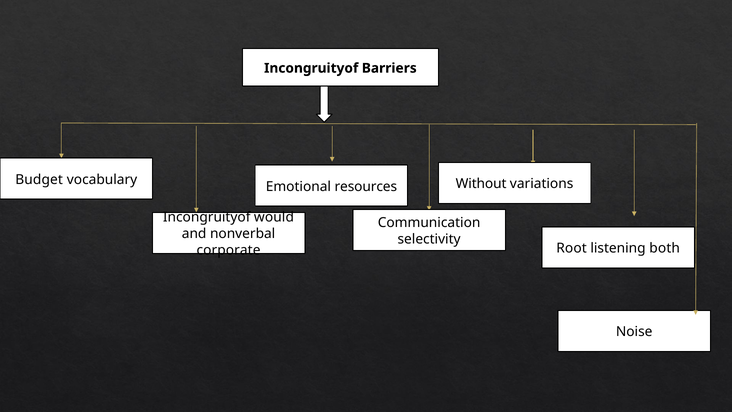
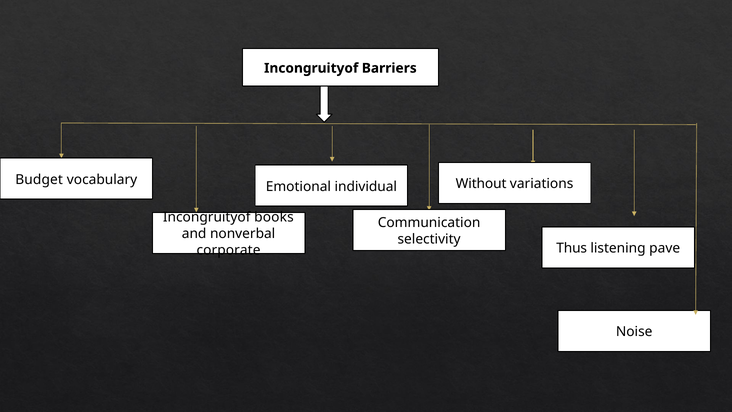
resources: resources -> individual (366, 187)
would: would -> books (274, 217)
Root: Root -> Thus (572, 248)
both: both -> pave (665, 248)
